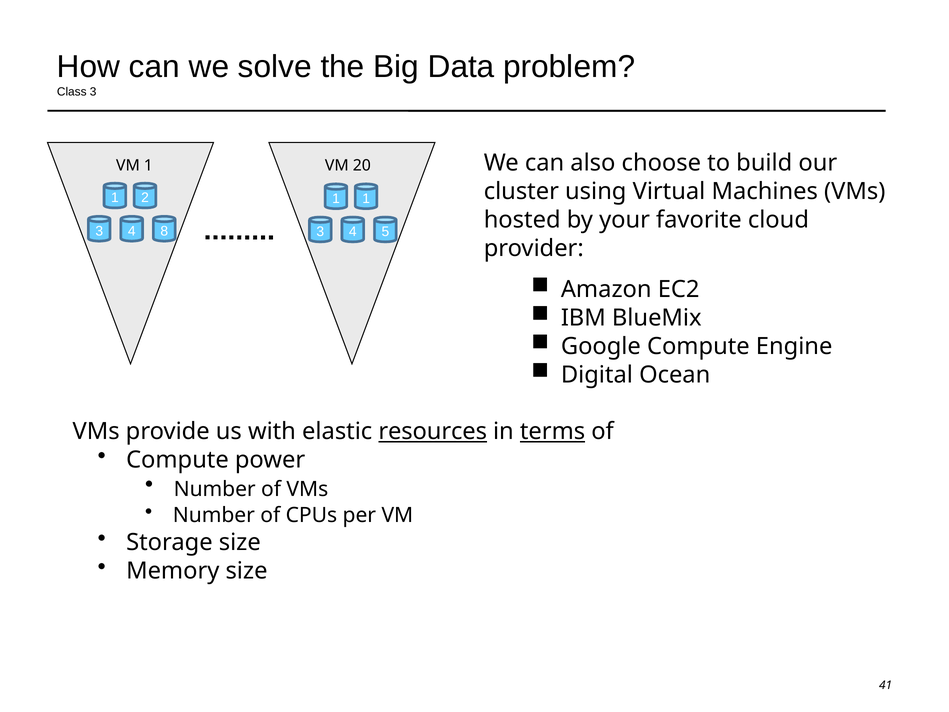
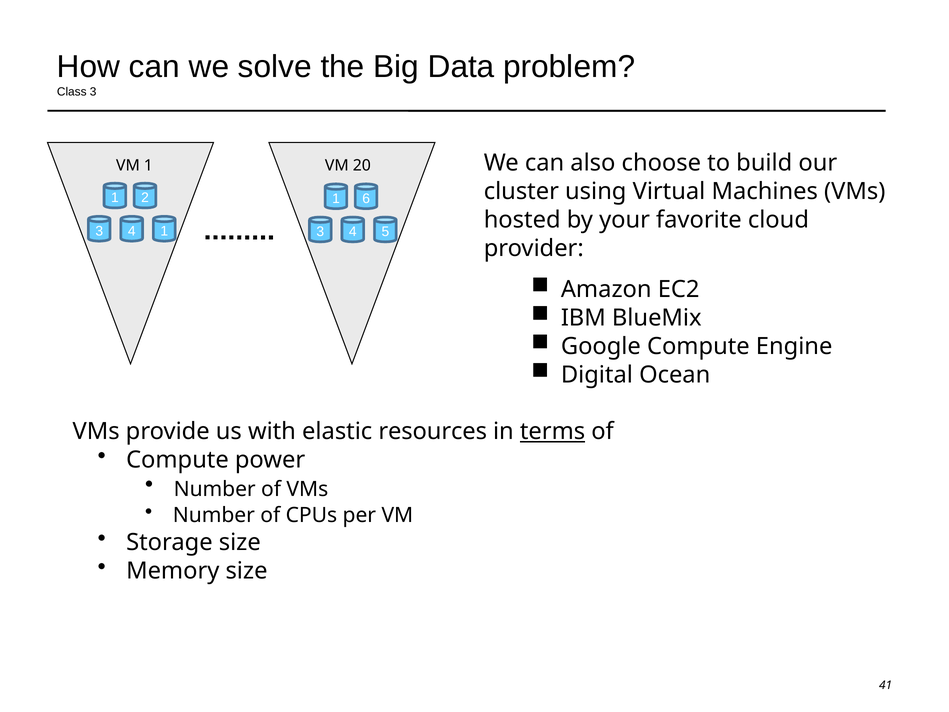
1 1: 1 -> 6 (366, 199)
4 8: 8 -> 1 (164, 231)
resources underline: present -> none (433, 431)
